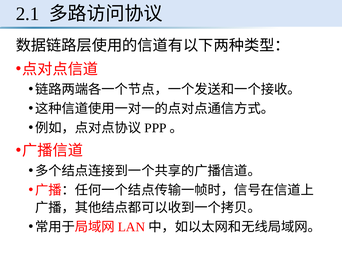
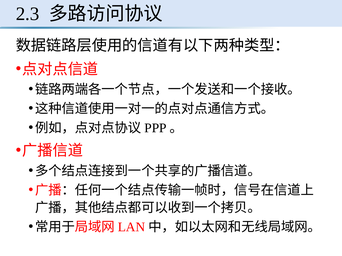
2.1: 2.1 -> 2.3 (28, 14)
